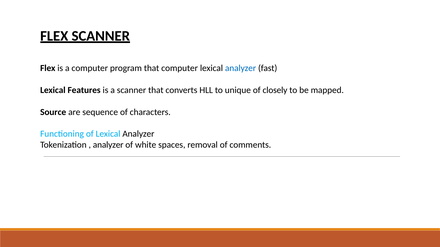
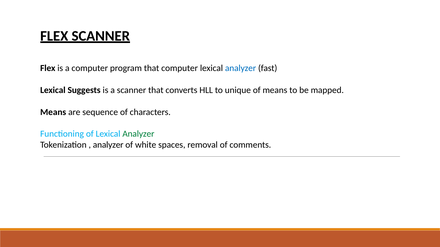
Features: Features -> Suggests (84, 90)
of closely: closely -> means (275, 90)
Source: Source -> Means (53, 112)
Analyzer colour: black -> green (138, 134)
